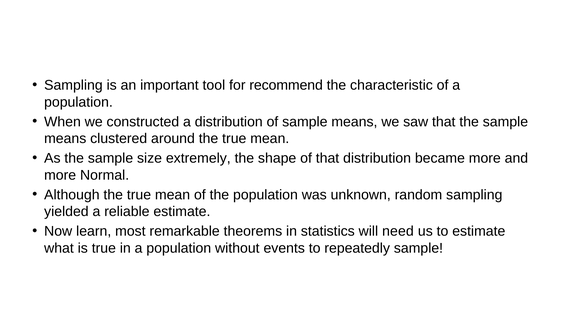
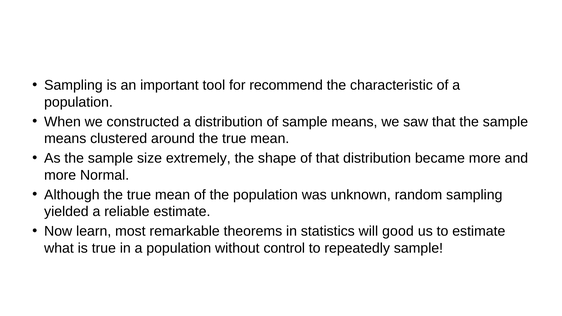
need: need -> good (398, 231)
events: events -> control (284, 248)
